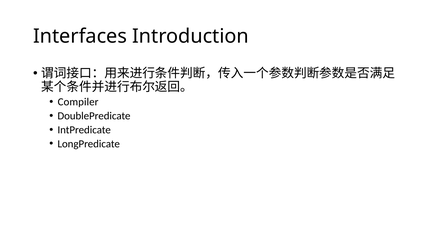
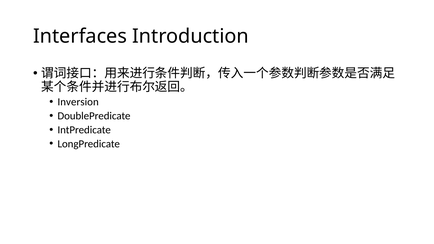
Compiler: Compiler -> Inversion (78, 102)
